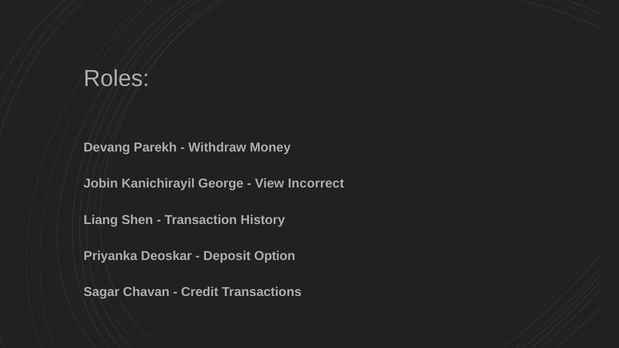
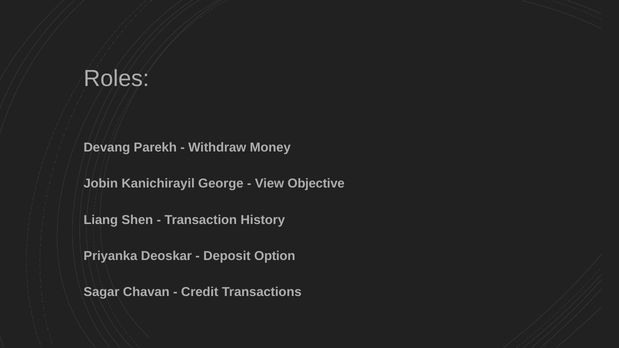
Incorrect: Incorrect -> Objective (316, 184)
